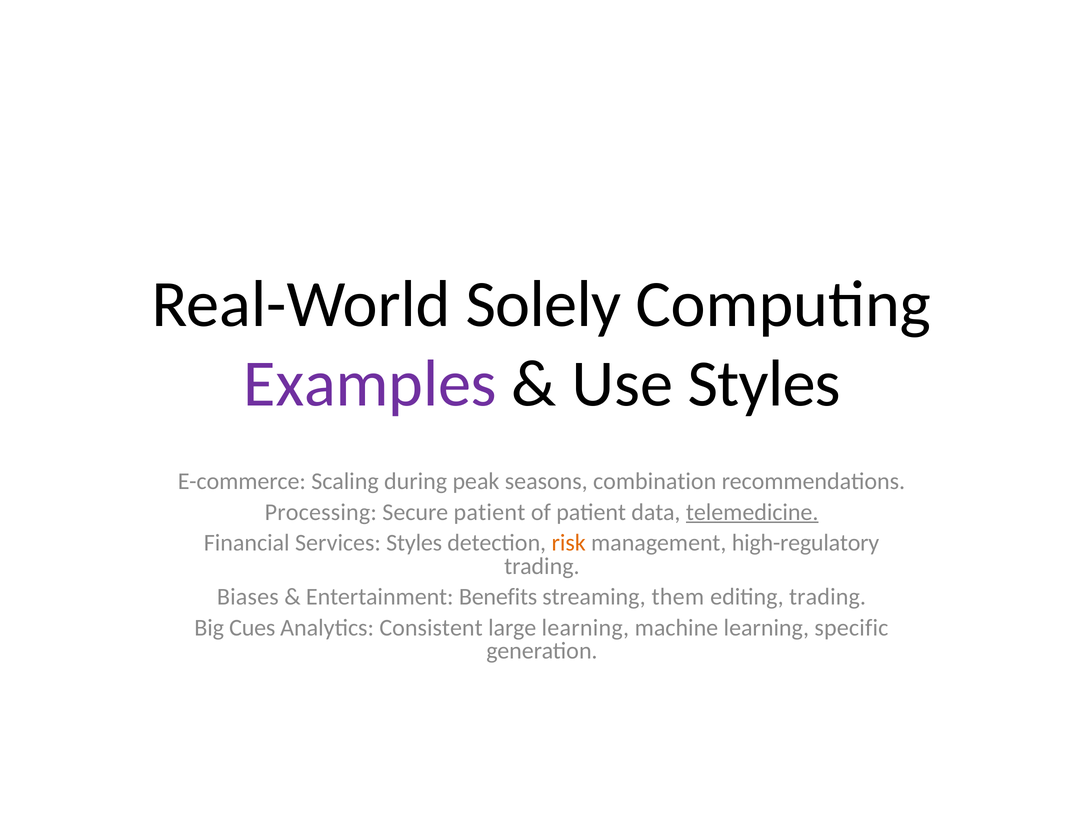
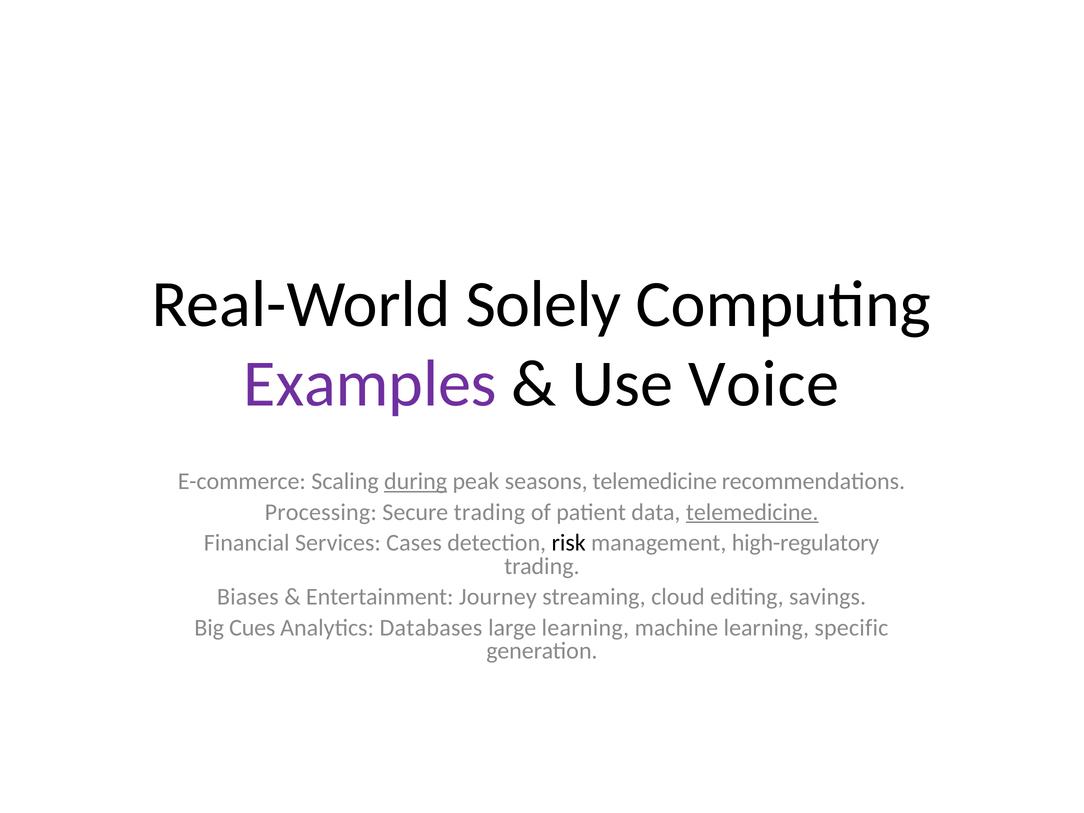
Use Styles: Styles -> Voice (764, 384)
during underline: none -> present (416, 481)
seasons combination: combination -> telemedicine (655, 481)
Secure patient: patient -> trading (489, 512)
Services Styles: Styles -> Cases (414, 543)
risk colour: orange -> black (569, 543)
Benefits: Benefits -> Journey (498, 597)
them: them -> cloud (678, 597)
editing trading: trading -> savings (828, 597)
Consistent: Consistent -> Databases (431, 628)
